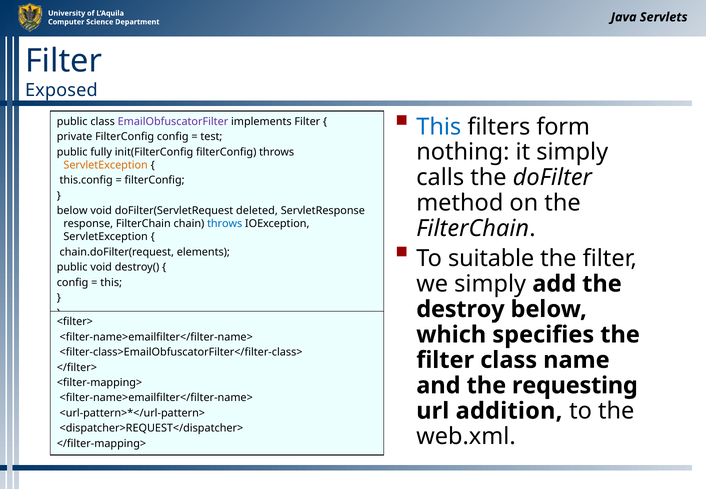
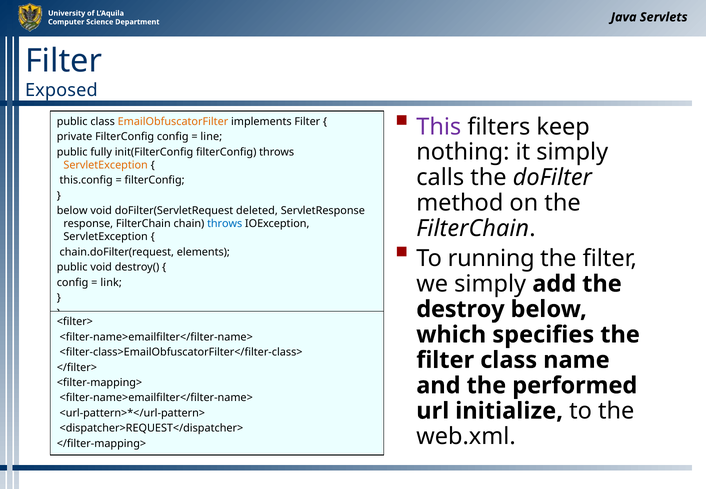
This colour: blue -> purple (439, 127)
form: form -> keep (563, 127)
EmailObfuscatorFilter colour: purple -> orange (173, 122)
test: test -> line (211, 137)
suitable: suitable -> running (491, 258)
this: this -> link (111, 282)
requesting: requesting -> performed (575, 385)
addition: addition -> initialize (509, 411)
